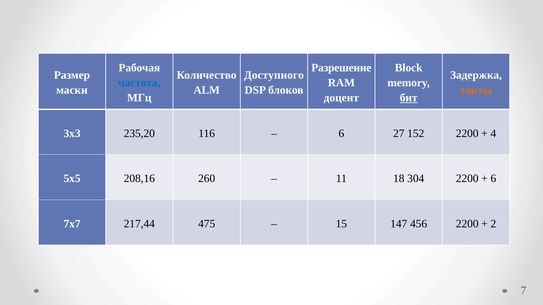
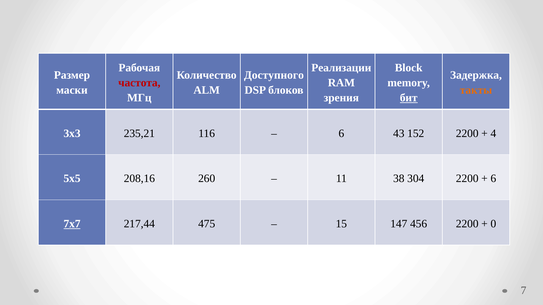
Разрешение: Разрешение -> Реализации (341, 68)
частота colour: blue -> red (139, 83)
доцент: доцент -> зрения (341, 98)
235,20: 235,20 -> 235,21 (139, 134)
27: 27 -> 43 (399, 134)
18: 18 -> 38 (399, 179)
7х7 underline: none -> present (72, 224)
2: 2 -> 0 (493, 224)
